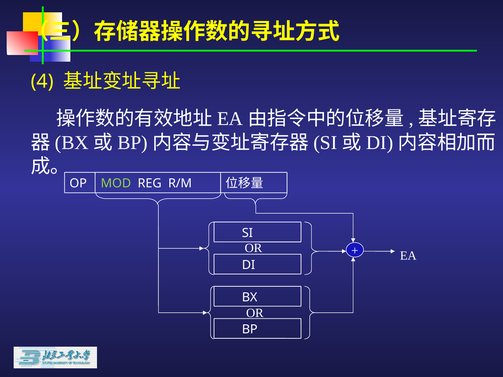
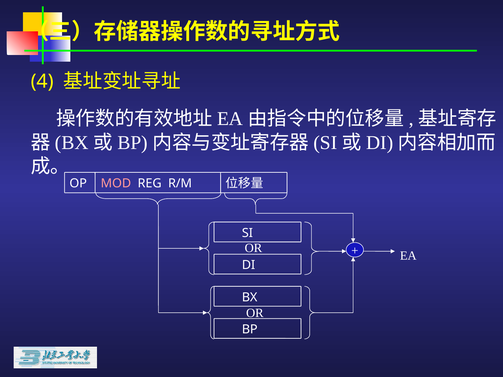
MOD colour: light green -> pink (116, 183)
